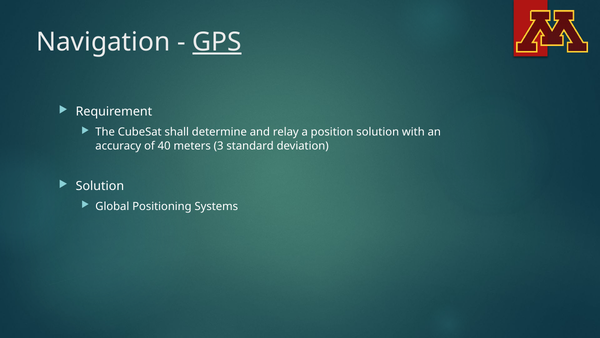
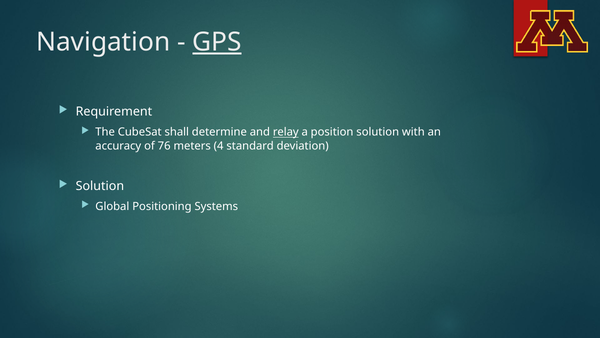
relay underline: none -> present (286, 132)
40: 40 -> 76 (164, 146)
3: 3 -> 4 (219, 146)
